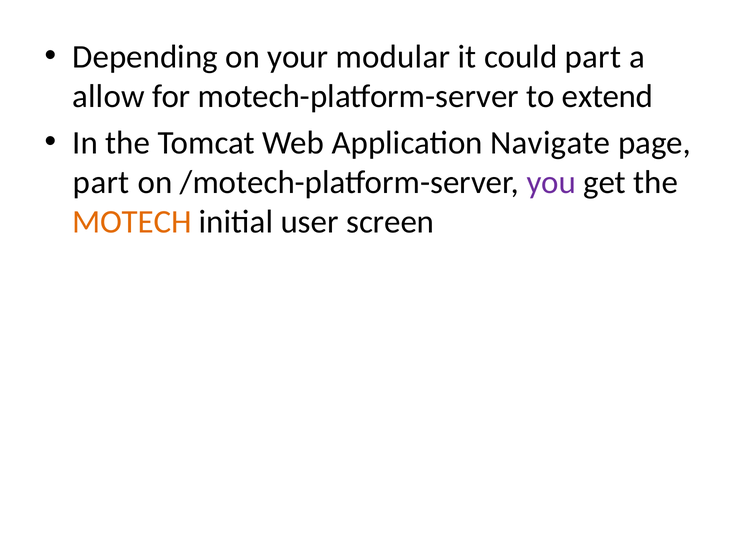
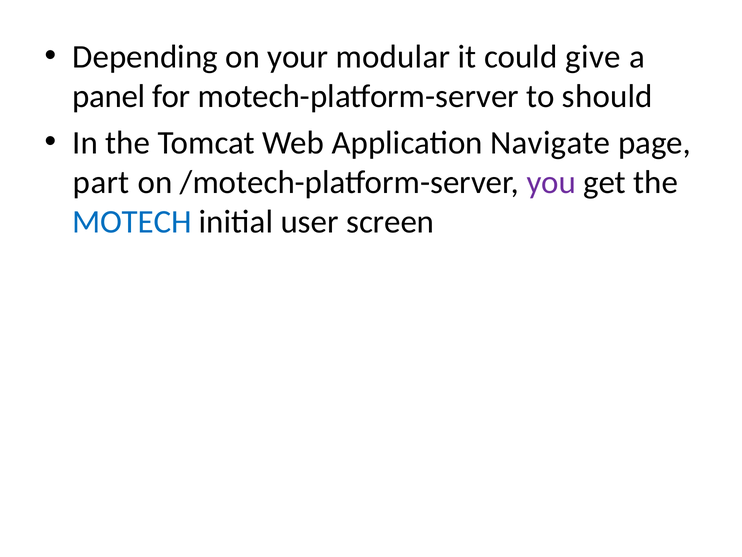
could part: part -> give (593, 57)
allow: allow -> panel (109, 96)
extend: extend -> should (607, 96)
MOTECH colour: orange -> blue (132, 222)
